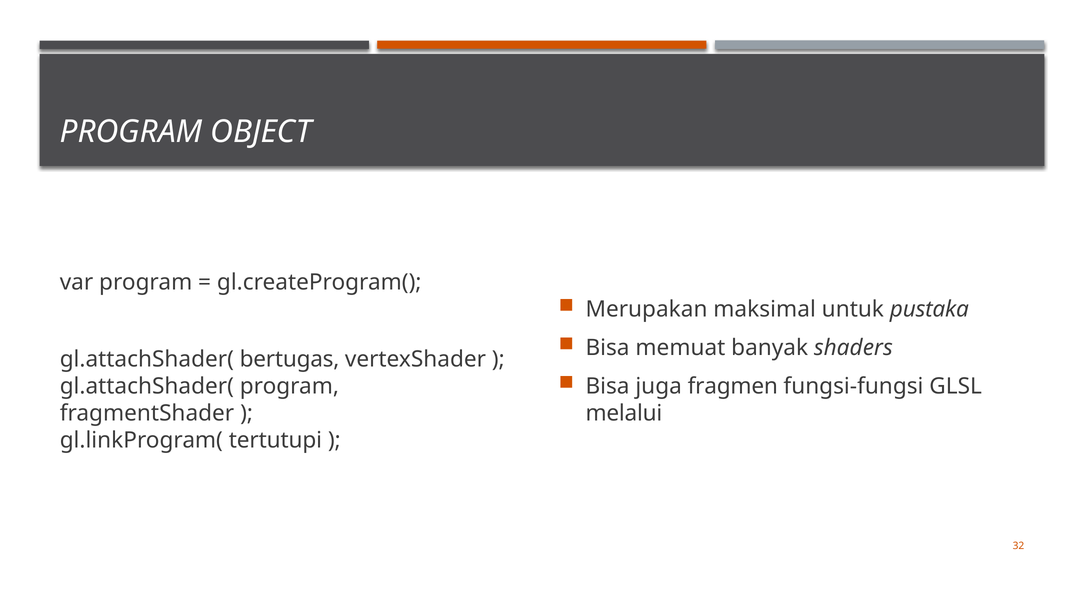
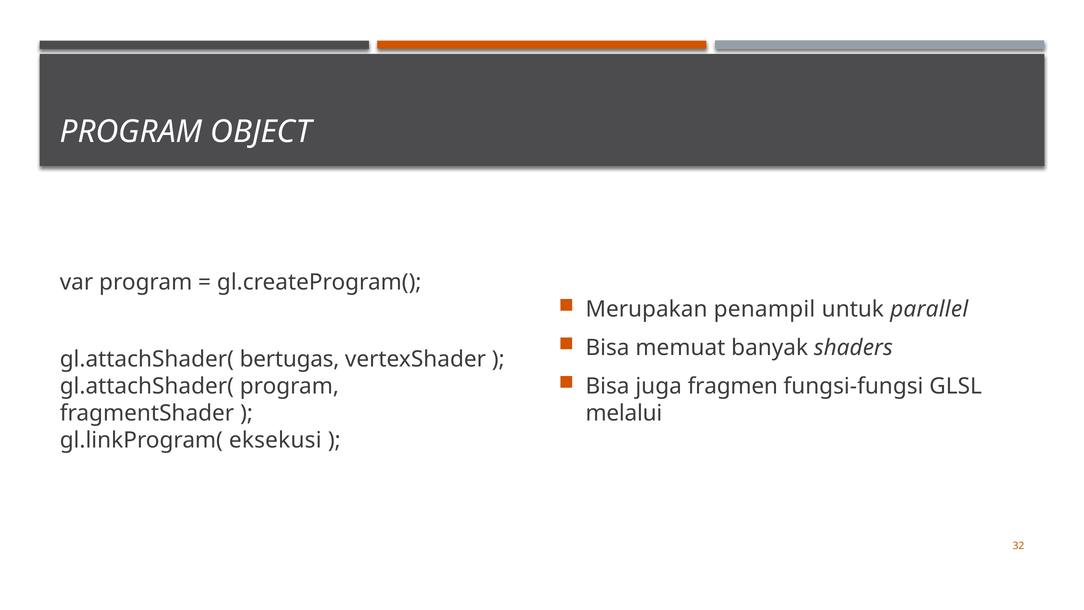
maksimal: maksimal -> penampil (764, 309)
pustaka: pustaka -> parallel (929, 309)
tertutupi: tertutupi -> eksekusi (275, 440)
